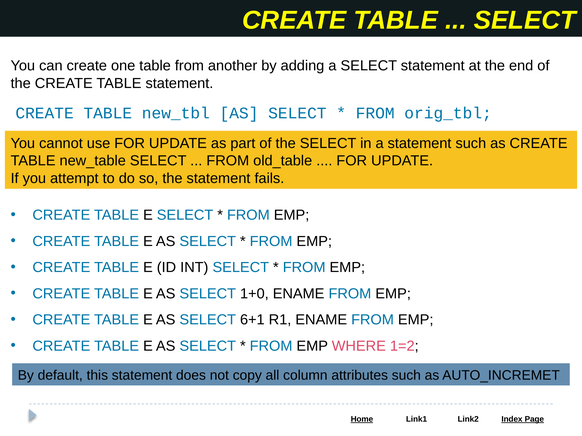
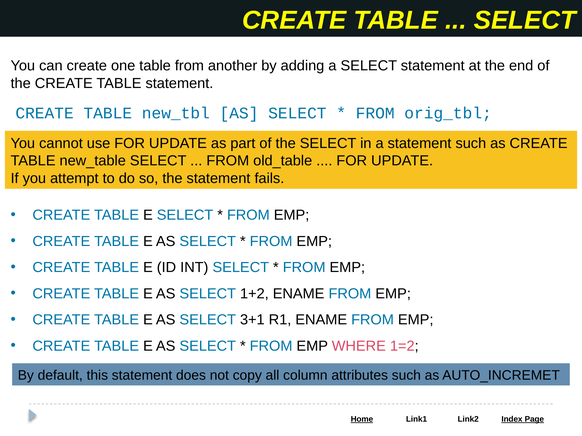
1+0: 1+0 -> 1+2 (254, 294)
6+1: 6+1 -> 3+1 (252, 320)
